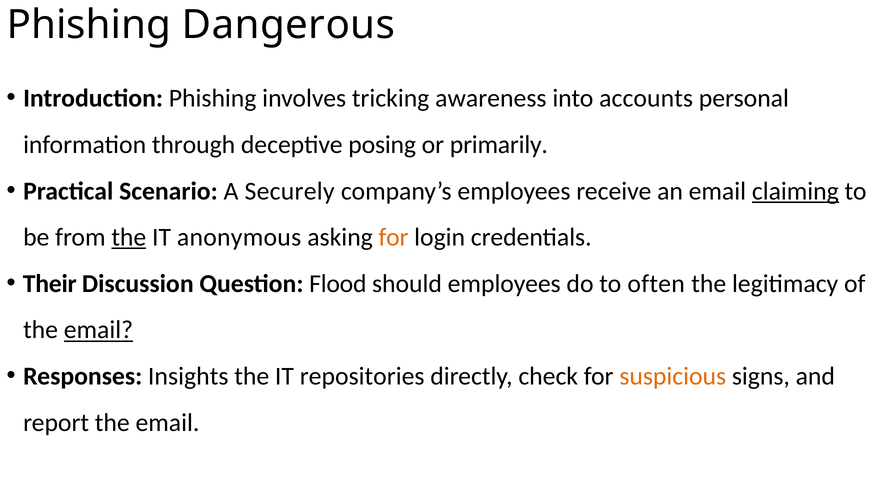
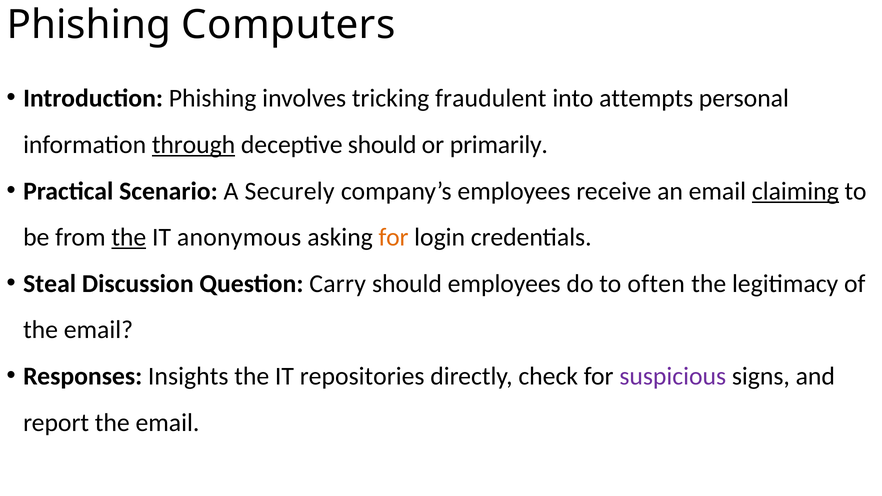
Dangerous: Dangerous -> Computers (288, 25)
awareness: awareness -> fraudulent (491, 98)
accounts: accounts -> attempts (646, 98)
through underline: none -> present (194, 145)
deceptive posing: posing -> should (382, 145)
Their: Their -> Steal (50, 284)
Flood: Flood -> Carry (338, 284)
email underline: present -> none (98, 330)
suspicious colour: orange -> purple (673, 376)
